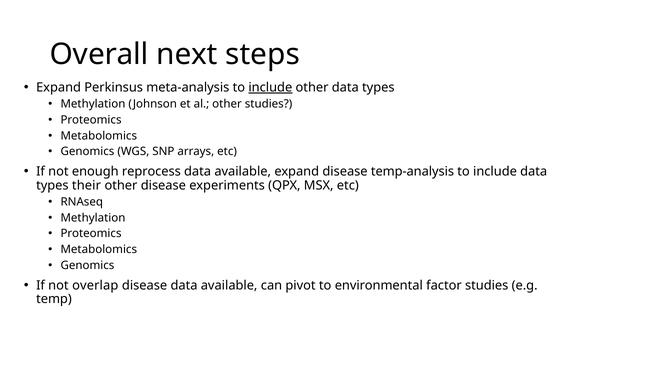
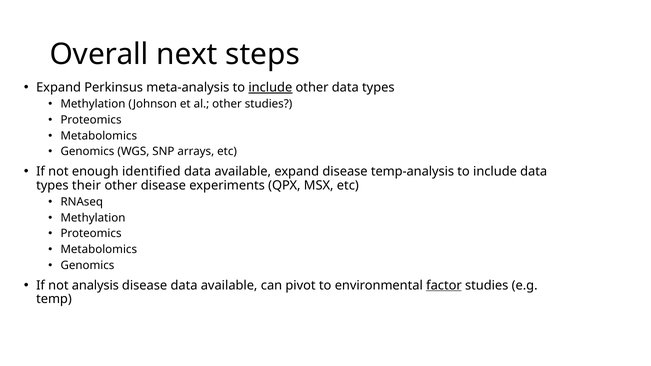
reprocess: reprocess -> identified (151, 172)
overlap: overlap -> analysis (95, 285)
factor underline: none -> present (444, 285)
